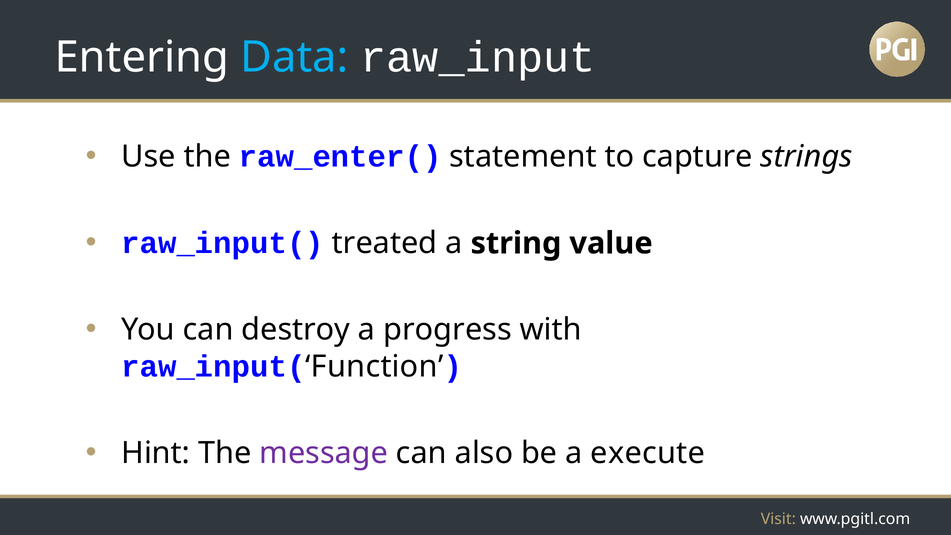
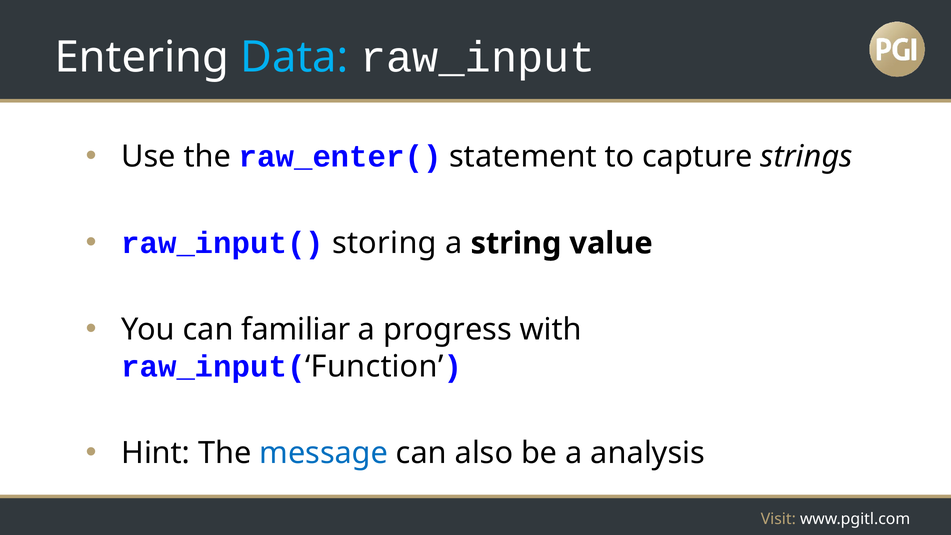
treated: treated -> storing (384, 243)
destroy: destroy -> familiar (296, 330)
message colour: purple -> blue (324, 453)
execute: execute -> analysis (648, 453)
